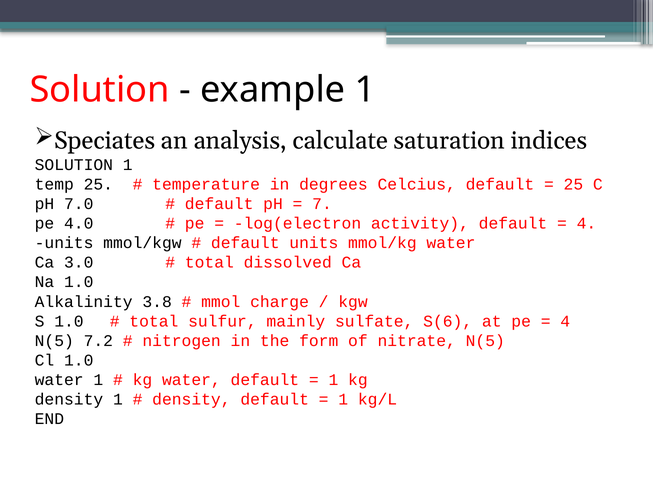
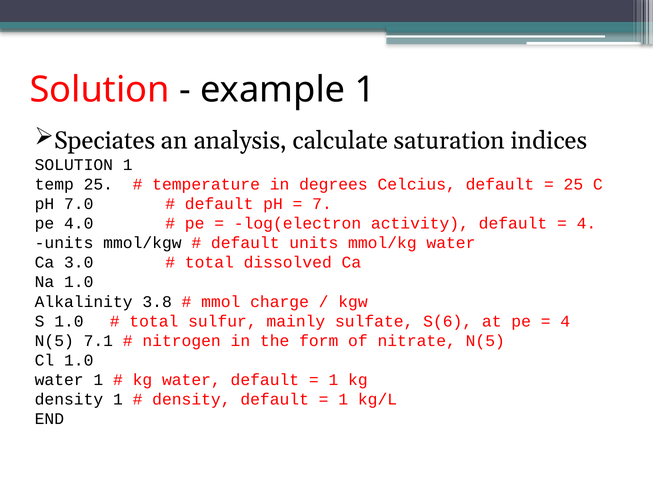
7.2: 7.2 -> 7.1 (98, 341)
